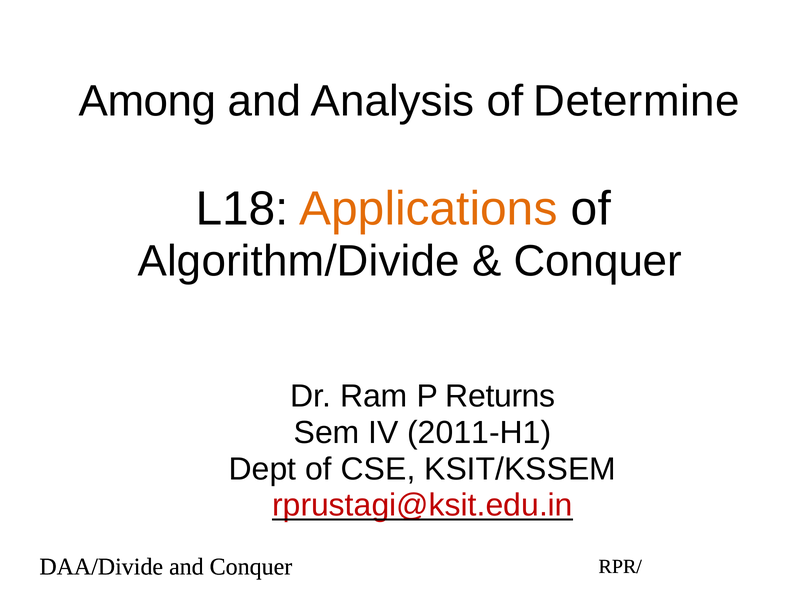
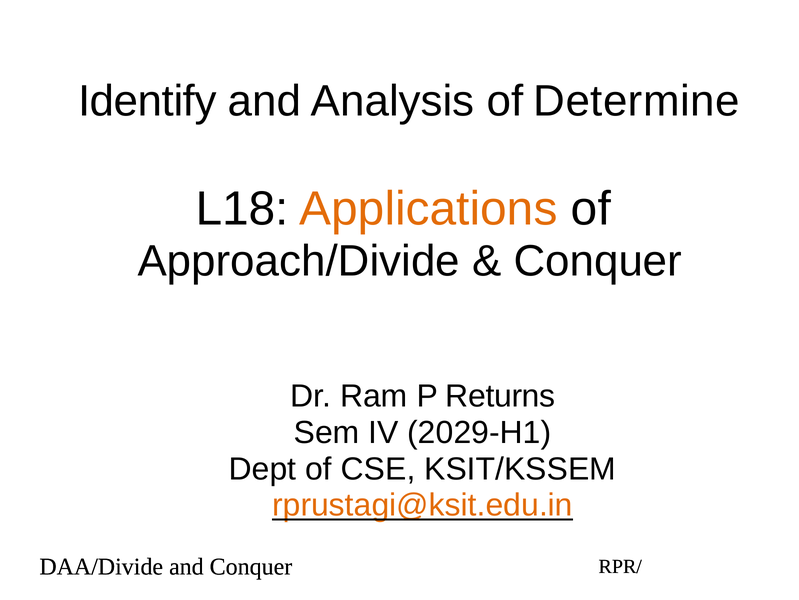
Among: Among -> Identify (147, 101)
Algorithm/Divide: Algorithm/Divide -> Approach/Divide (299, 261)
2011-H1: 2011-H1 -> 2029-H1 (479, 432)
rprustagi@ksit.edu.in colour: red -> orange (422, 505)
